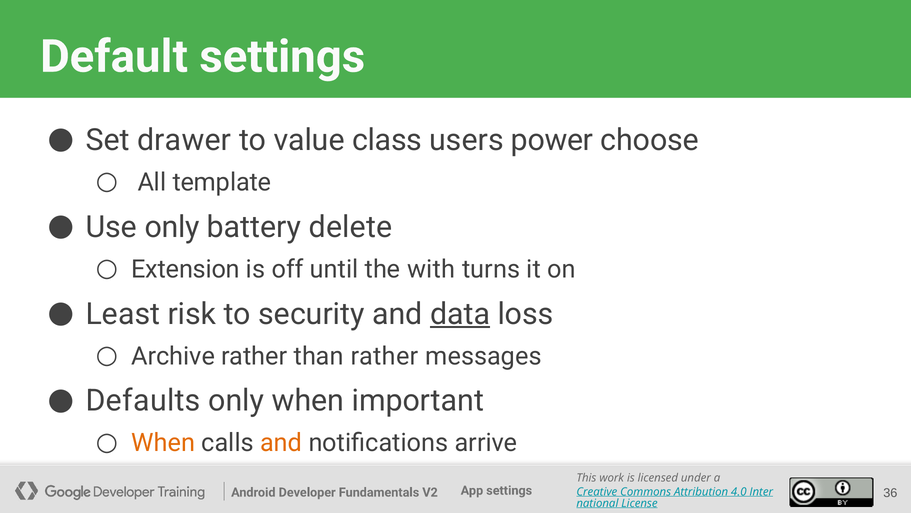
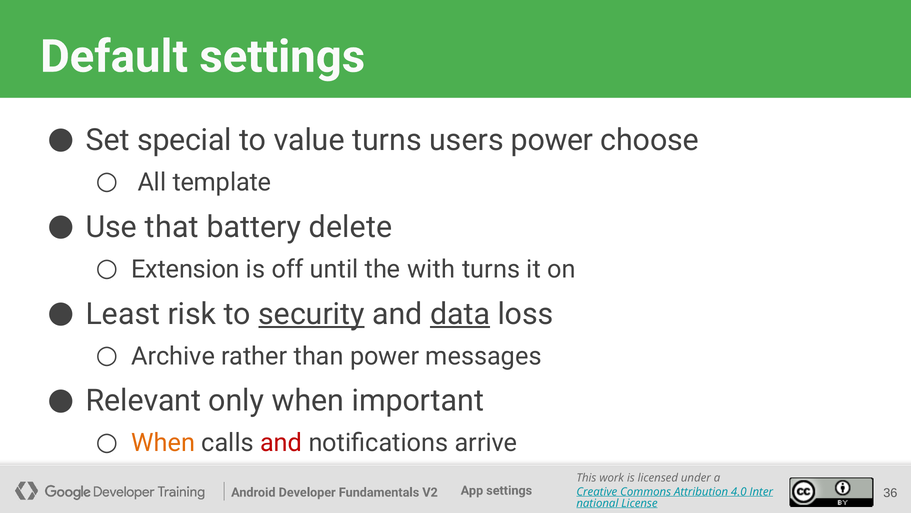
drawer: drawer -> special (184, 140)
value class: class -> turns (387, 140)
Use only: only -> that (172, 227)
security underline: none -> present (311, 314)
than rather: rather -> power (385, 356)
Defaults: Defaults -> Relevant (143, 400)
and colour: orange -> red (281, 443)
